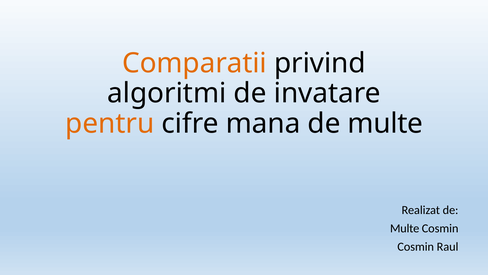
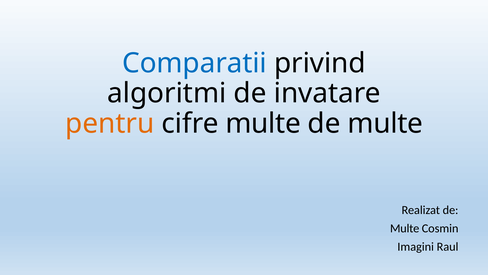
Comparatii colour: orange -> blue (195, 63)
cifre mana: mana -> multe (263, 123)
Cosmin: Cosmin -> Imagini (416, 246)
